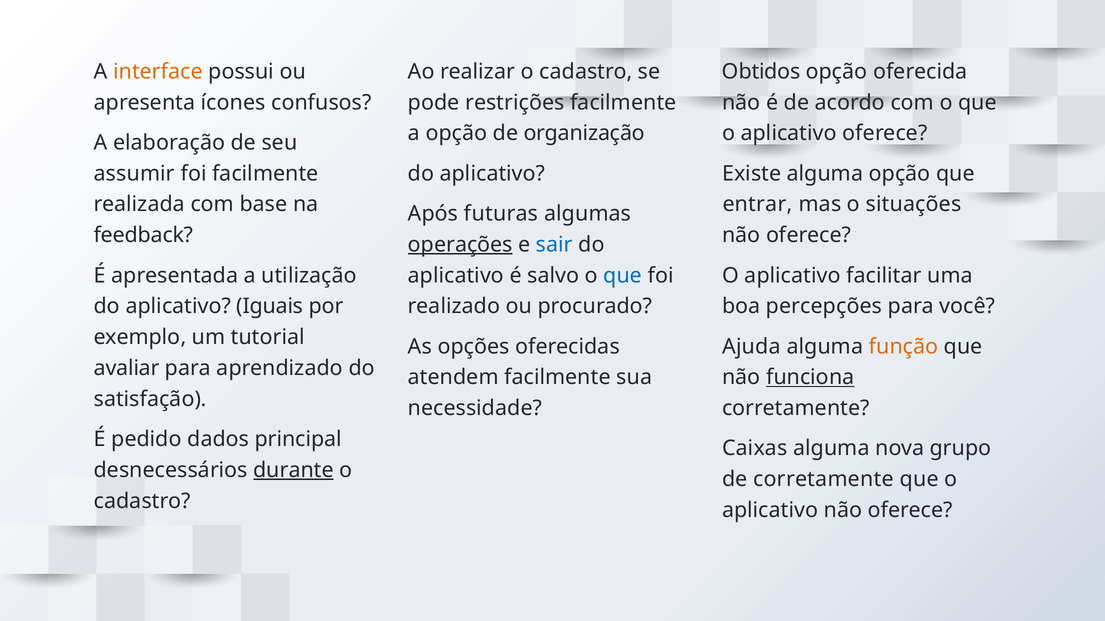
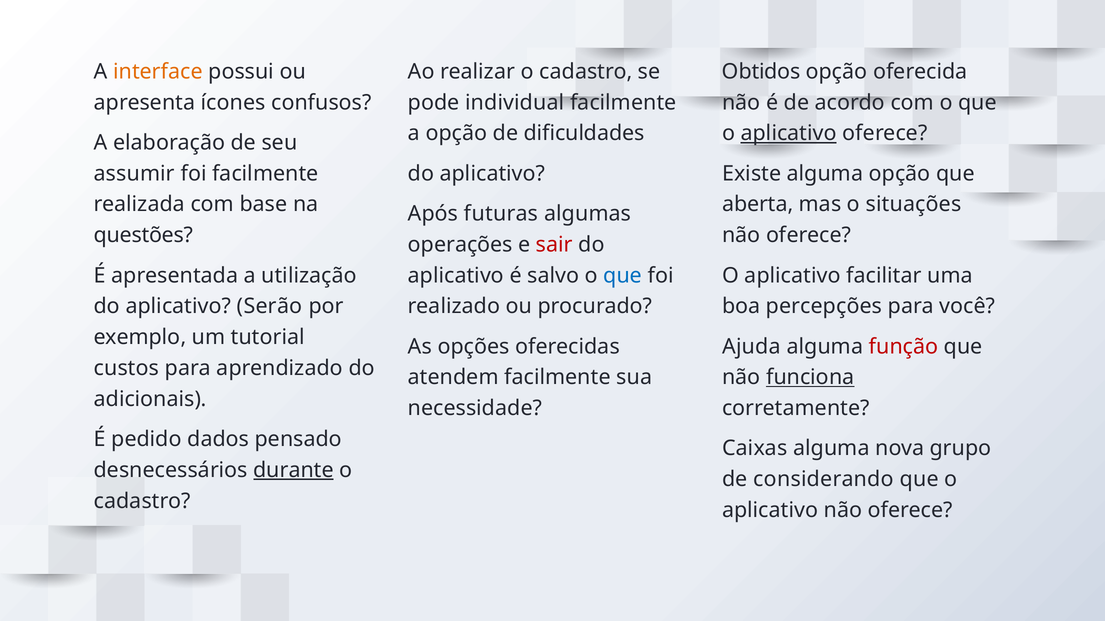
restrições: restrições -> individual (515, 103)
organização: organização -> dificuldades (584, 134)
aplicativo underline: none -> present (789, 134)
entrar: entrar -> aberta (758, 205)
feedback: feedback -> questões (143, 236)
operações underline: present -> none (460, 245)
sair colour: blue -> red (554, 245)
Iguais: Iguais -> Serão (270, 307)
função colour: orange -> red (904, 347)
avaliar: avaliar -> custos (127, 368)
satisfação: satisfação -> adicionais (150, 399)
principal: principal -> pensado (298, 440)
de corretamente: corretamente -> considerando (824, 480)
